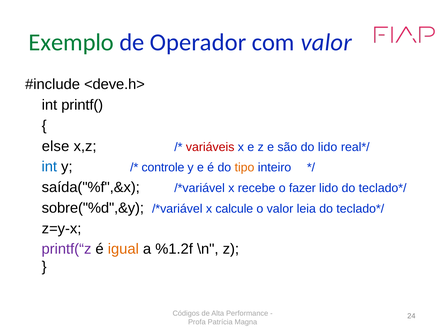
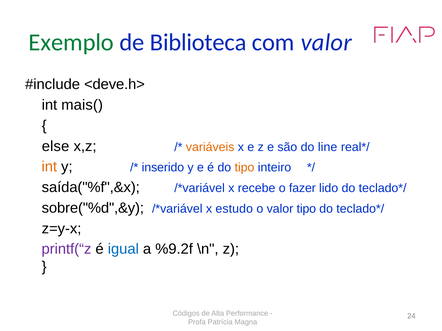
Operador: Operador -> Biblioteca (198, 43)
printf(: printf( -> mais( (82, 105)
variáveis colour: red -> orange (210, 147)
do lido: lido -> line (328, 147)
int colour: blue -> orange (49, 167)
controle: controle -> inserido (163, 168)
calcule: calcule -> estudo (234, 209)
valor leia: leia -> tipo (306, 209)
igual colour: orange -> blue (123, 250)
%1.2f: %1.2f -> %9.2f (174, 250)
